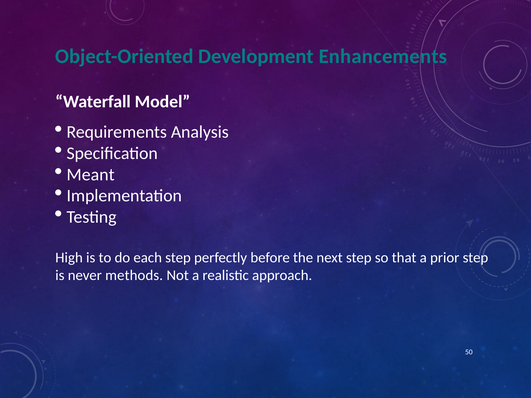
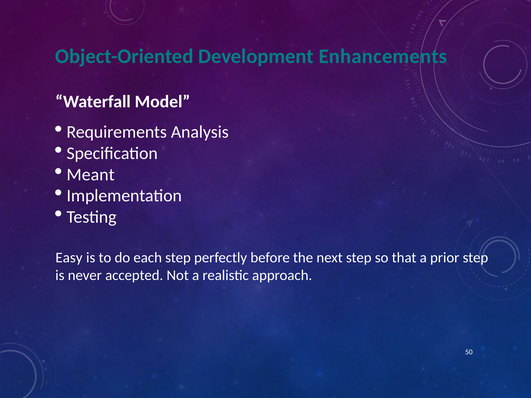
High: High -> Easy (69, 258)
methods: methods -> accepted (134, 275)
